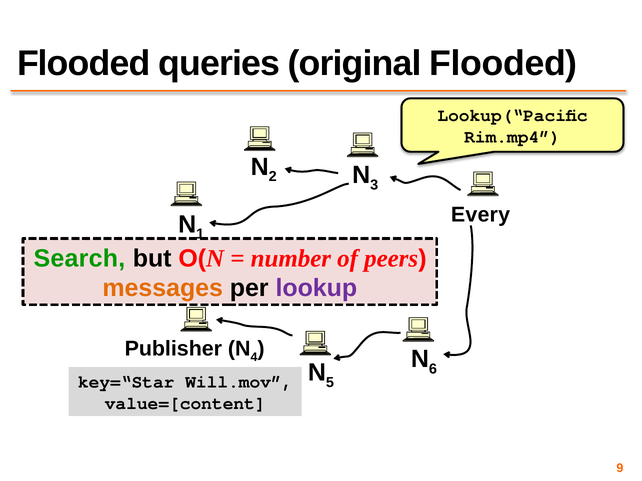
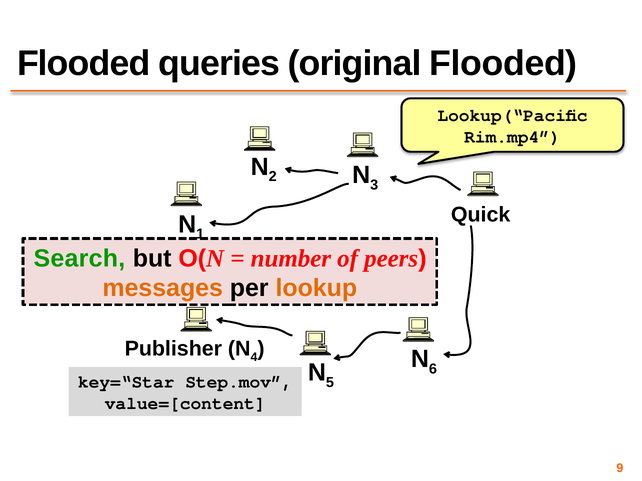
Every: Every -> Quick (481, 215)
lookup colour: purple -> orange (316, 289)
Will.mov: Will.mov -> Step.mov (239, 382)
